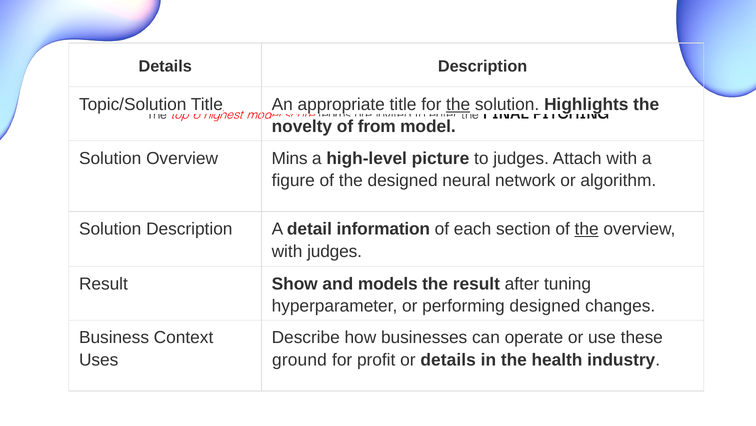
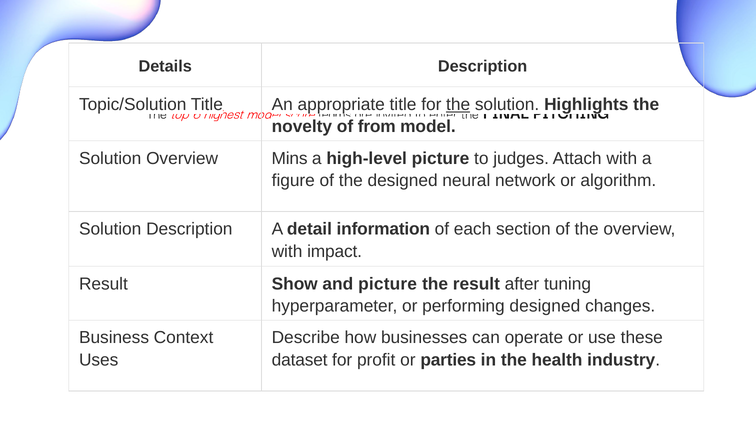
the underline: present -> none (587, 229)
with judges: judges -> impact (335, 251)
and models: models -> picture (388, 283)
ground: ground -> dataset (300, 359)
or details: details -> parties (448, 359)
